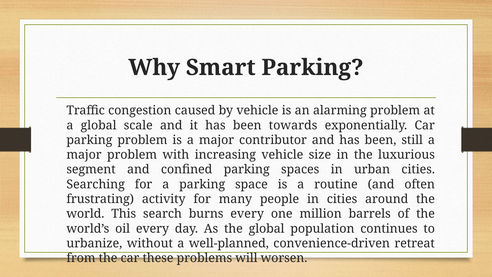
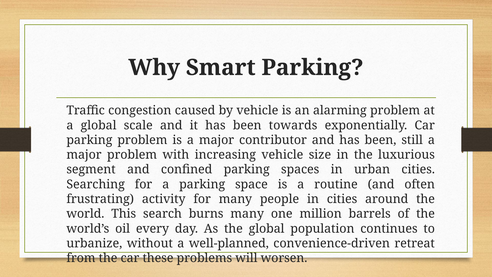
burns every: every -> many (247, 214)
